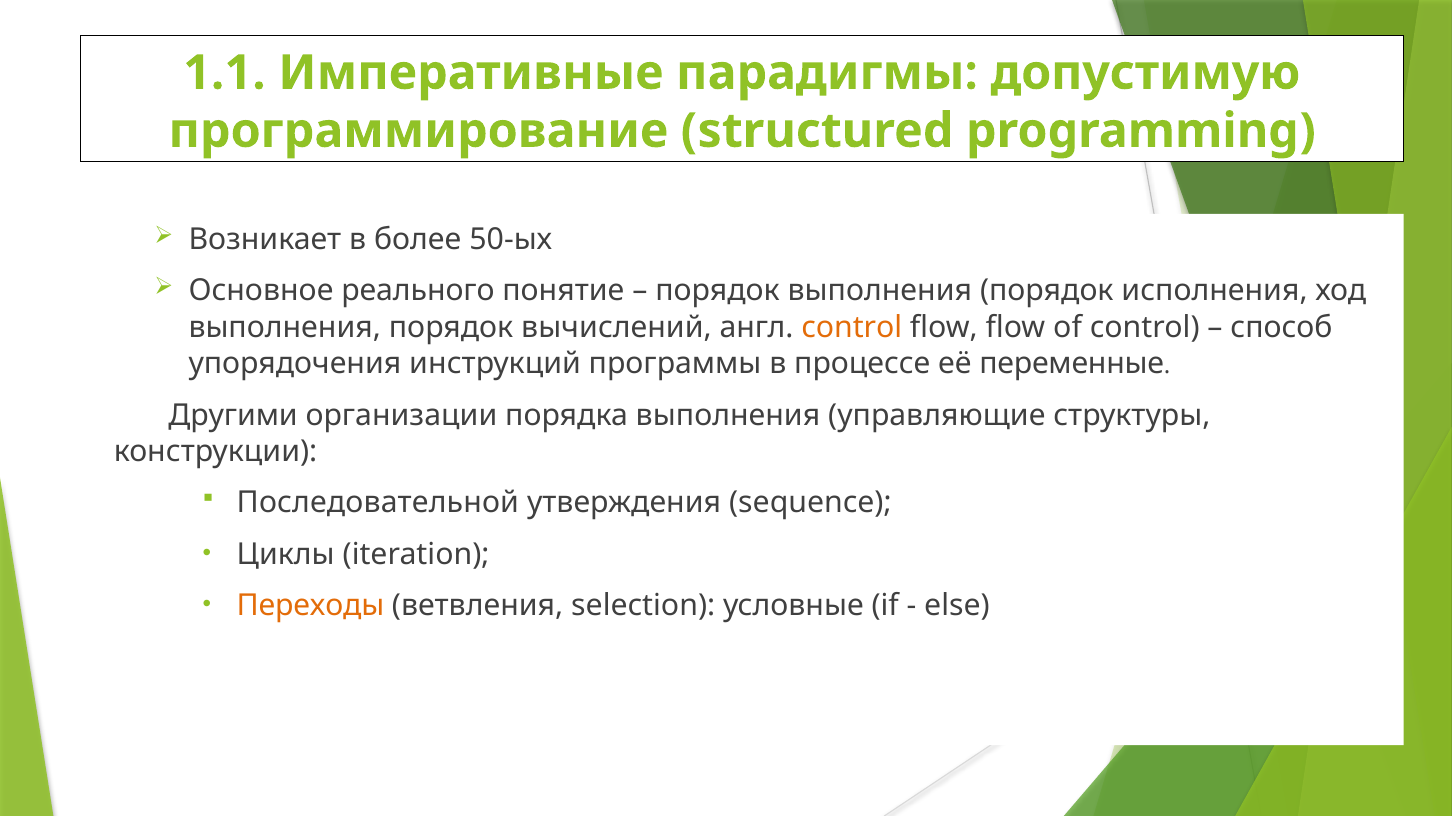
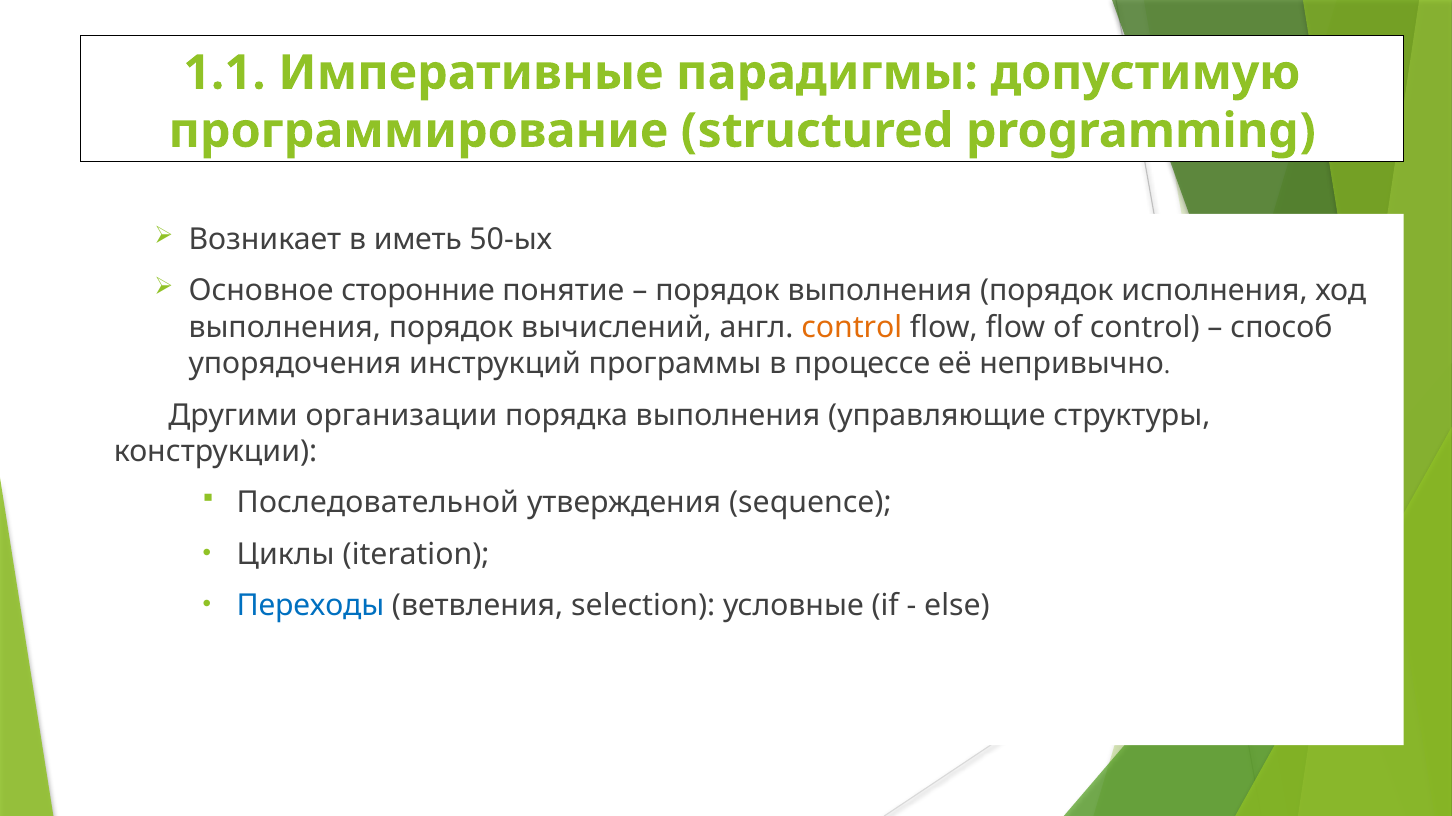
более: более -> иметь (418, 240)
реального: реального -> сторонние (418, 291)
переменные: переменные -> непривычно (1072, 364)
Переходы colour: orange -> blue (310, 606)
